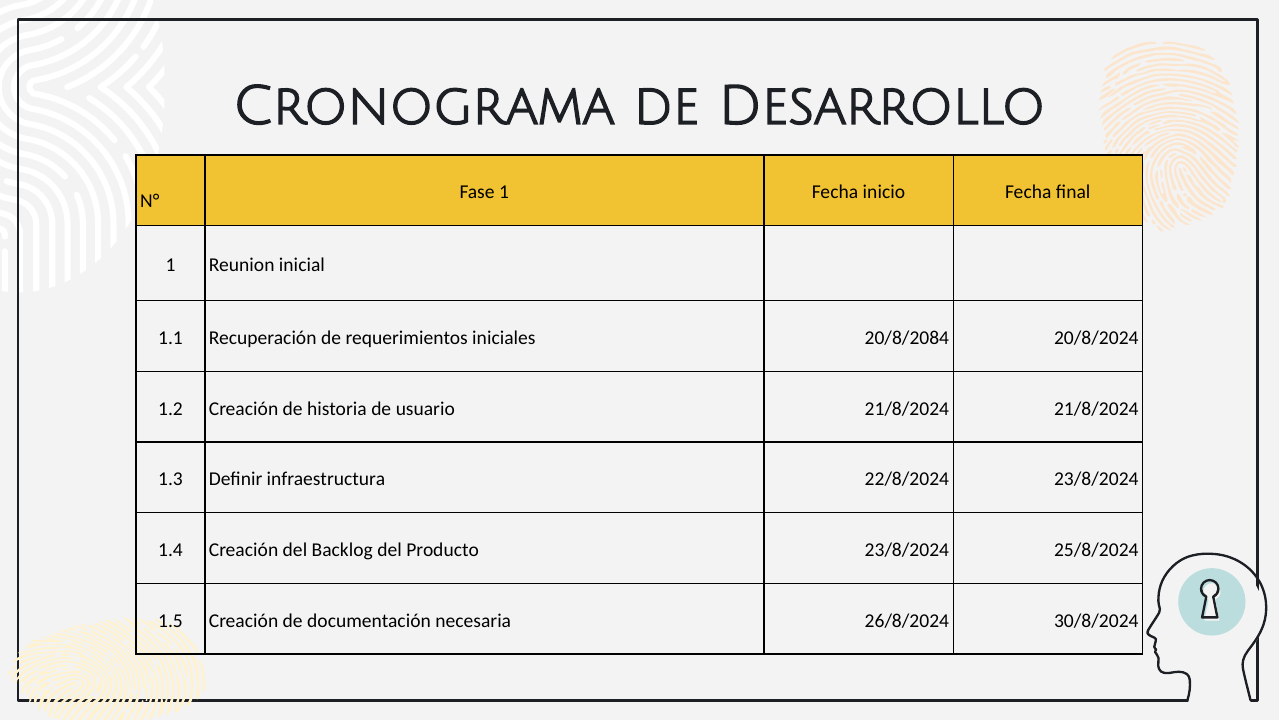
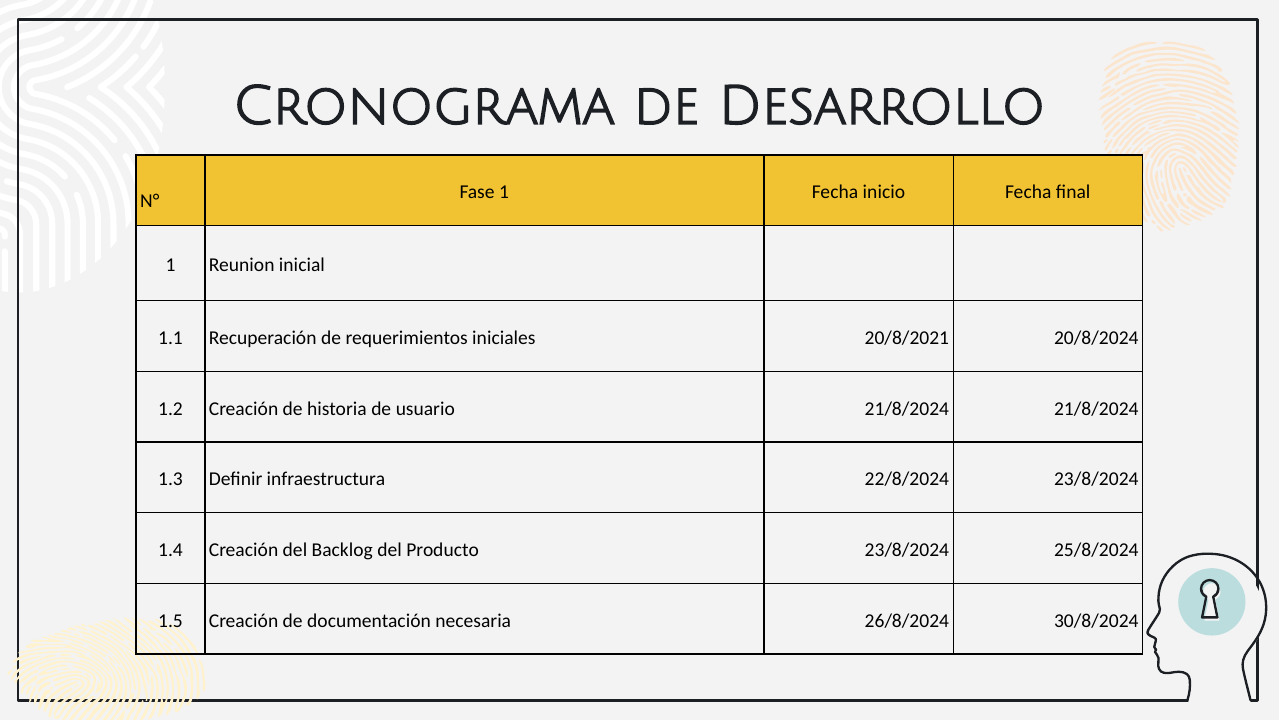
20/8/2084: 20/8/2084 -> 20/8/2021 (907, 338)
